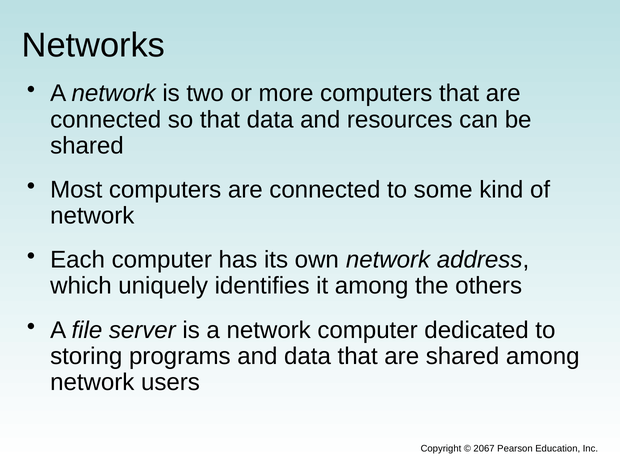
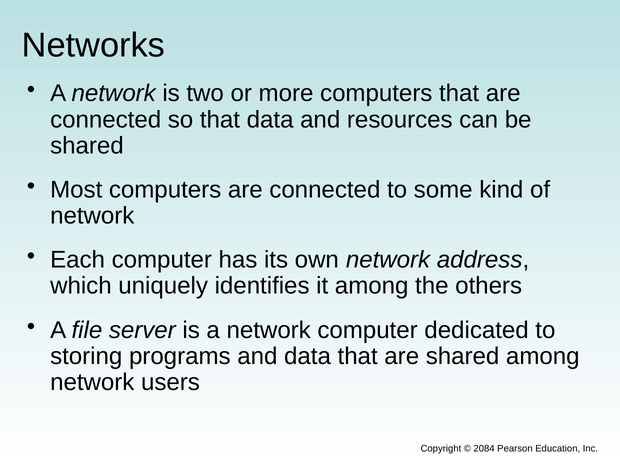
2067: 2067 -> 2084 (484, 449)
